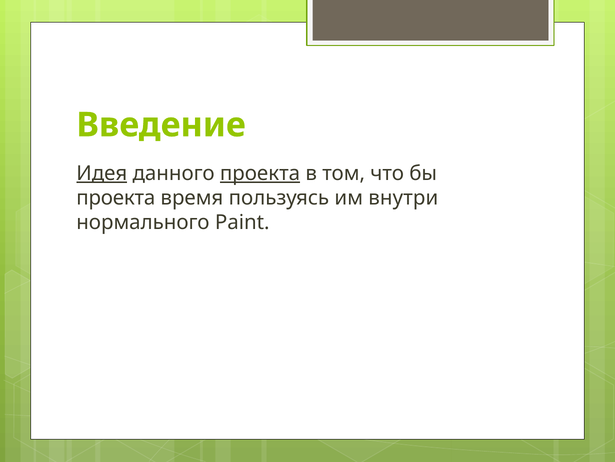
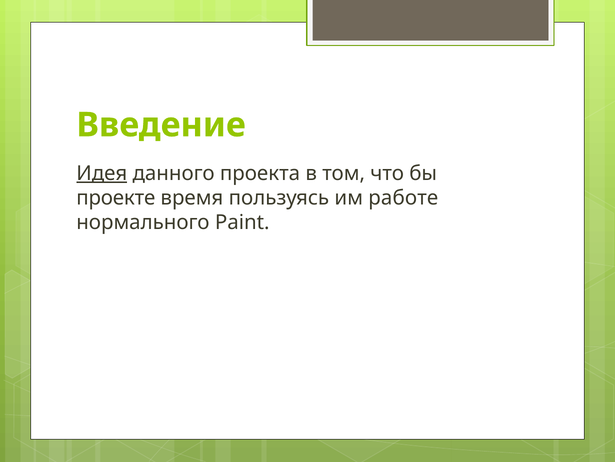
проекта underline: present -> none (260, 173)
проекта: проекта -> проекте (116, 198)
внутри: внутри -> работе (403, 198)
